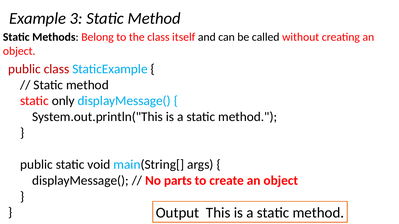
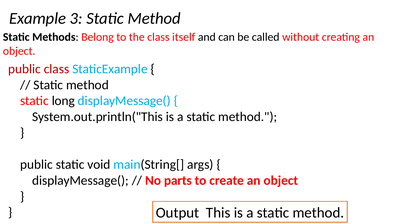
only: only -> long (63, 101)
